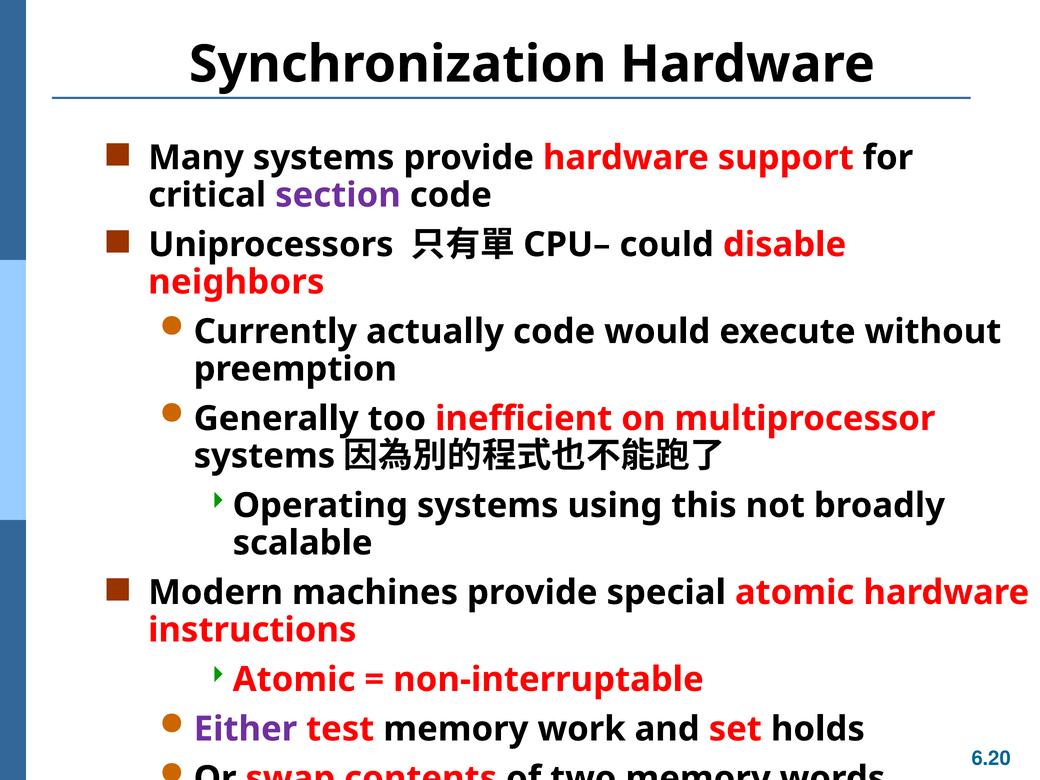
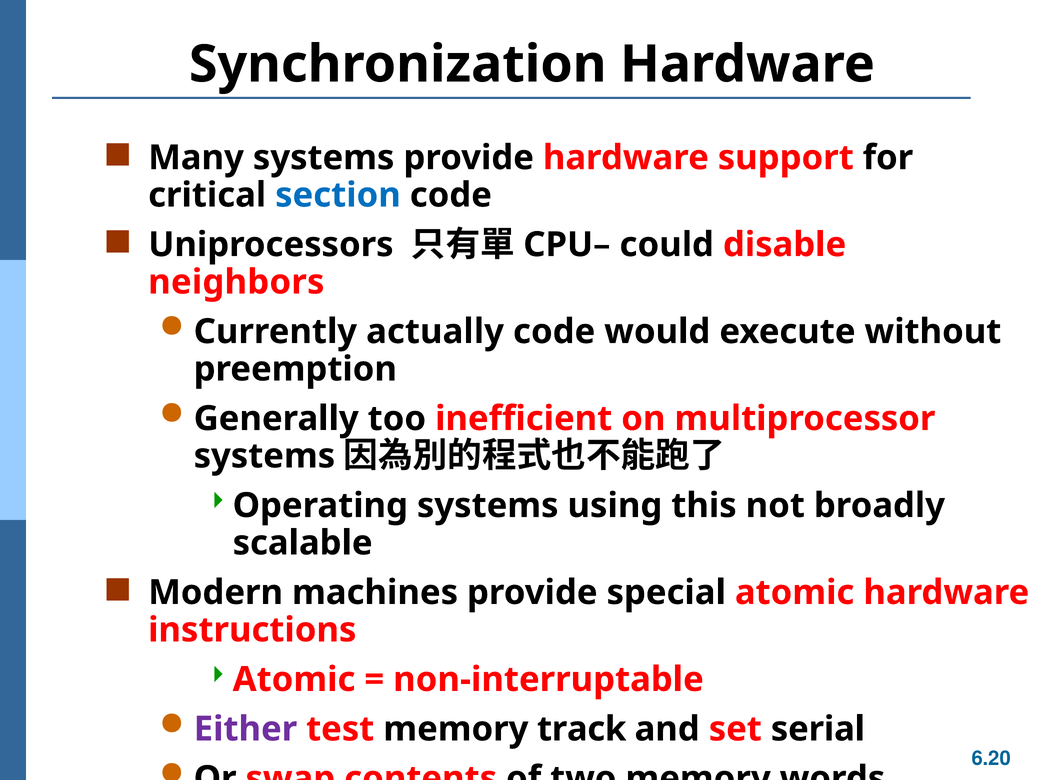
section colour: purple -> blue (338, 195)
work: work -> track (582, 729)
holds: holds -> serial (818, 729)
